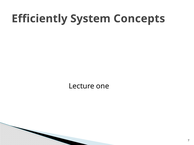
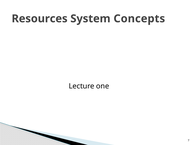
Efficiently: Efficiently -> Resources (40, 19)
